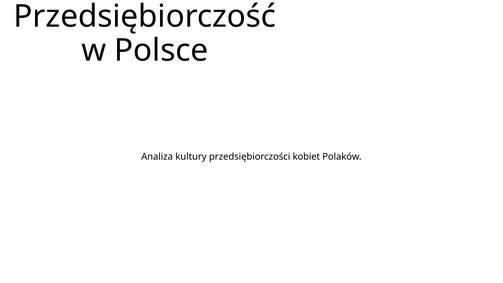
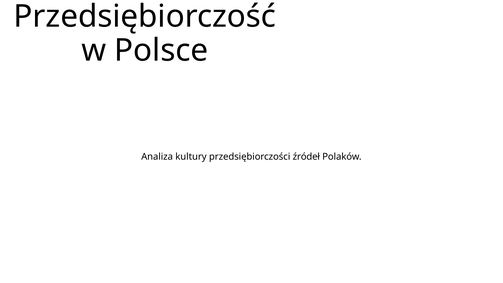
kobiet: kobiet -> źródeł (306, 157)
